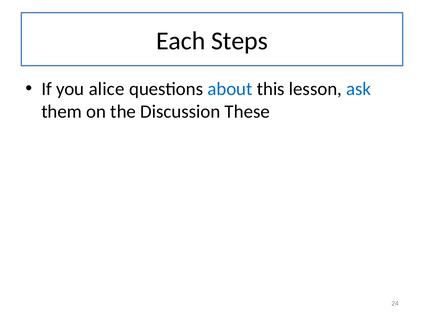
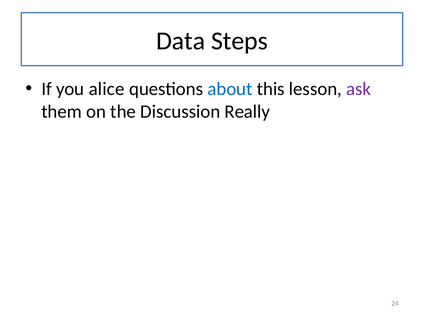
Each: Each -> Data (181, 41)
ask colour: blue -> purple (359, 89)
These: These -> Really (247, 112)
